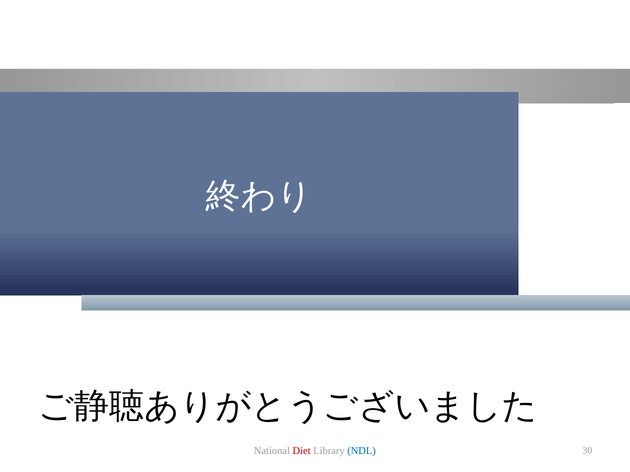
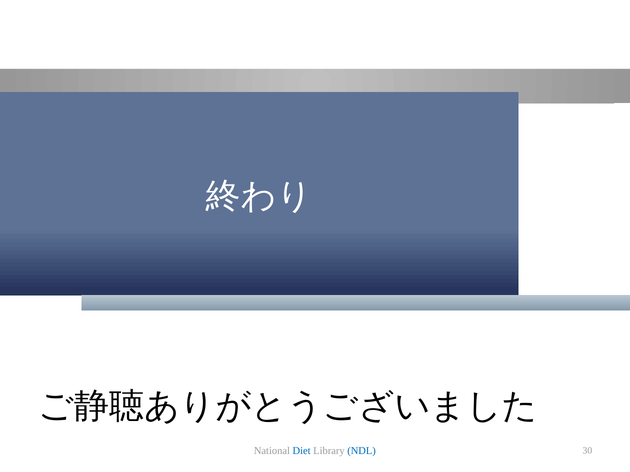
Diet colour: red -> blue (302, 451)
